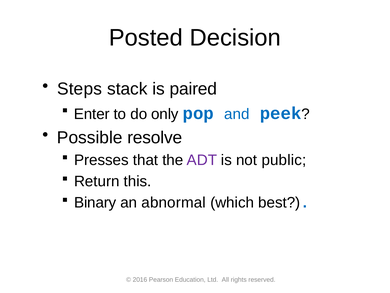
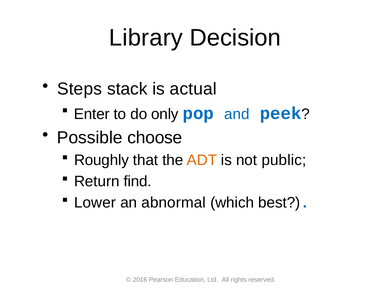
Posted: Posted -> Library (146, 38)
paired: paired -> actual (193, 89)
resolve: resolve -> choose (155, 137)
Presses: Presses -> Roughly (101, 160)
ADT colour: purple -> orange (202, 160)
this: this -> find (138, 181)
Binary: Binary -> Lower (95, 202)
